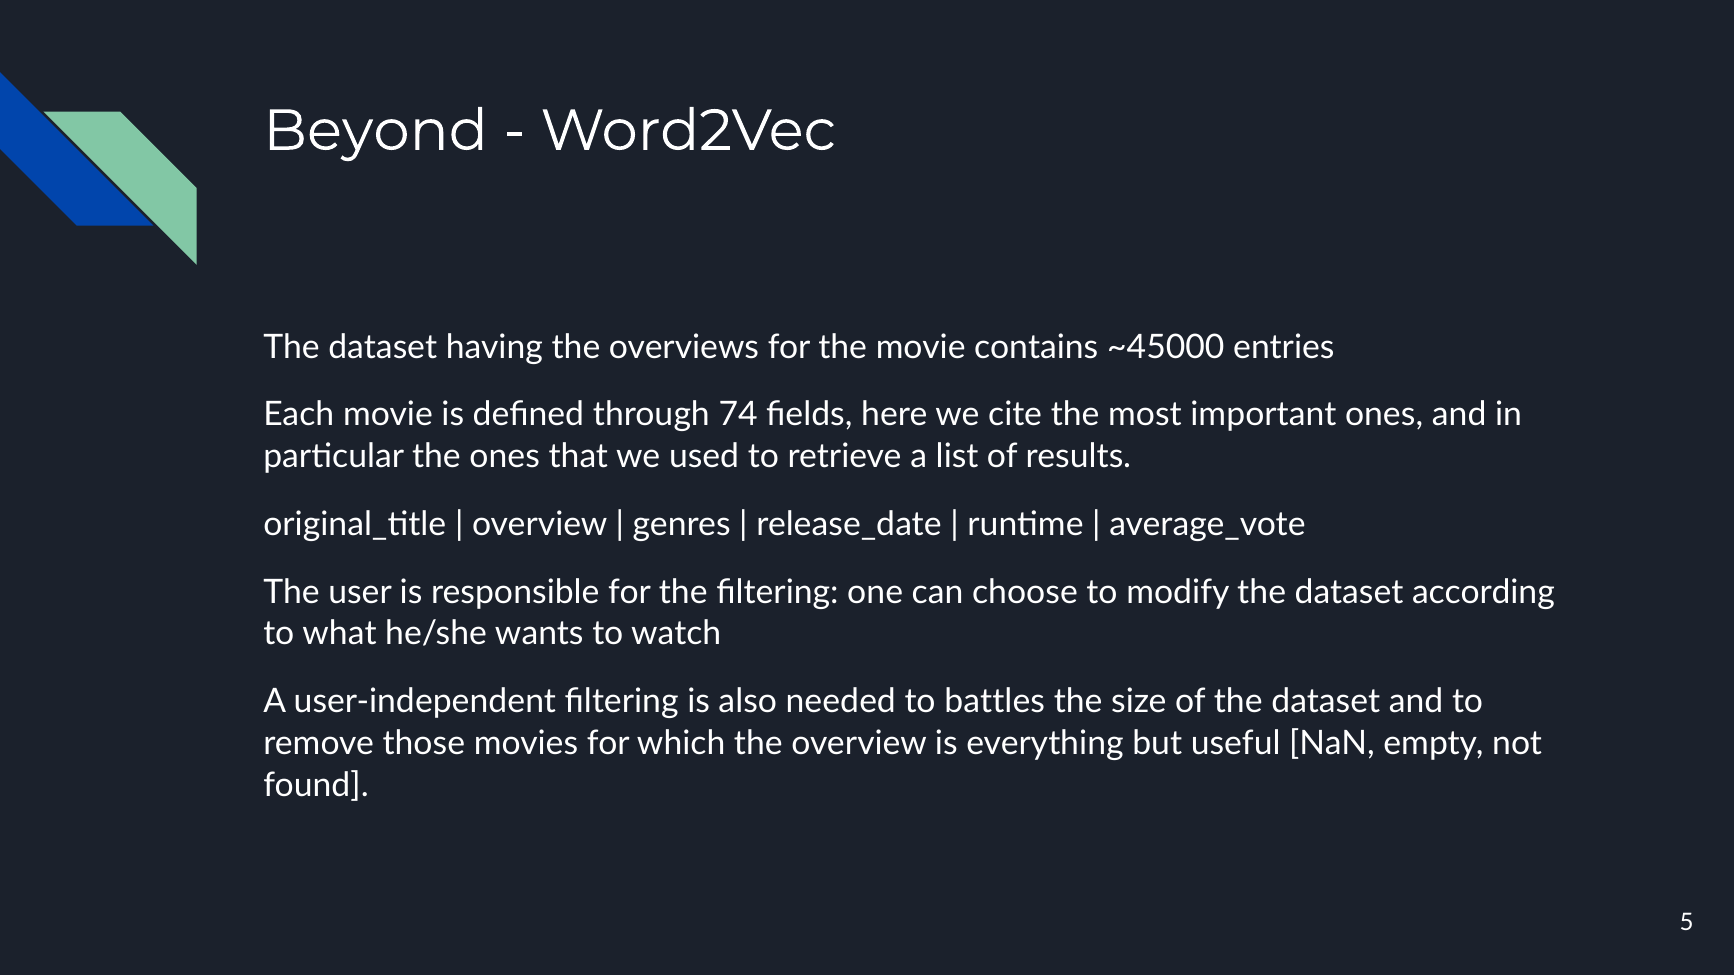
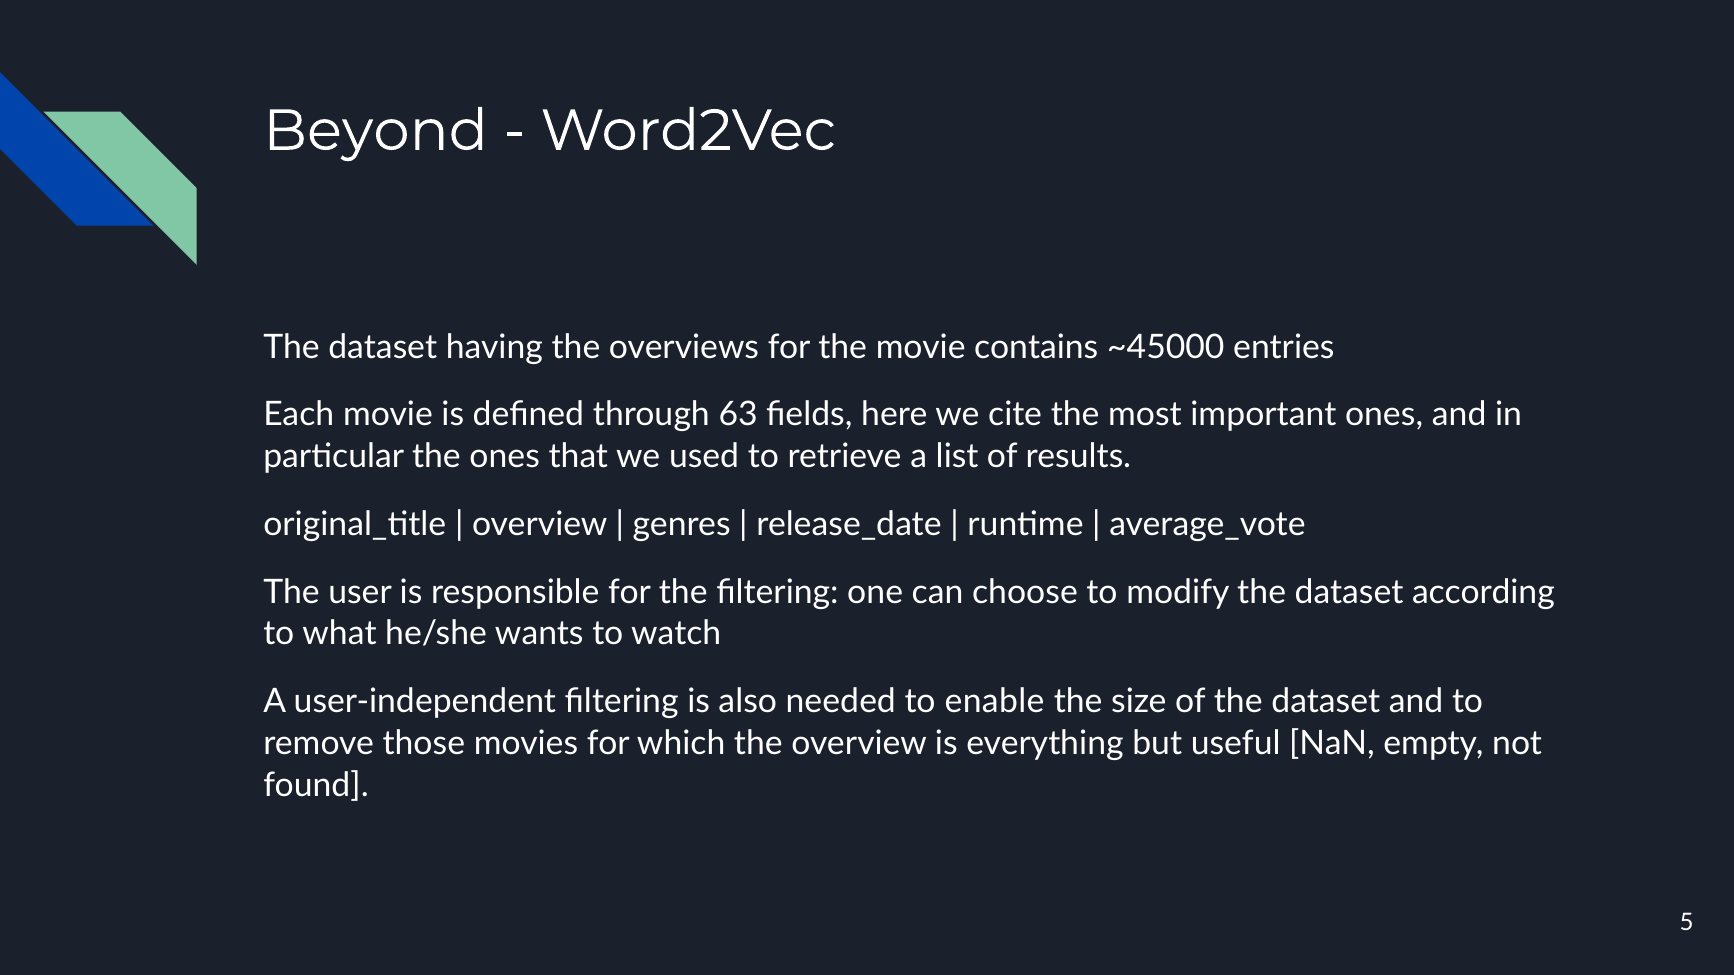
74: 74 -> 63 (738, 415)
battles: battles -> enable (995, 702)
